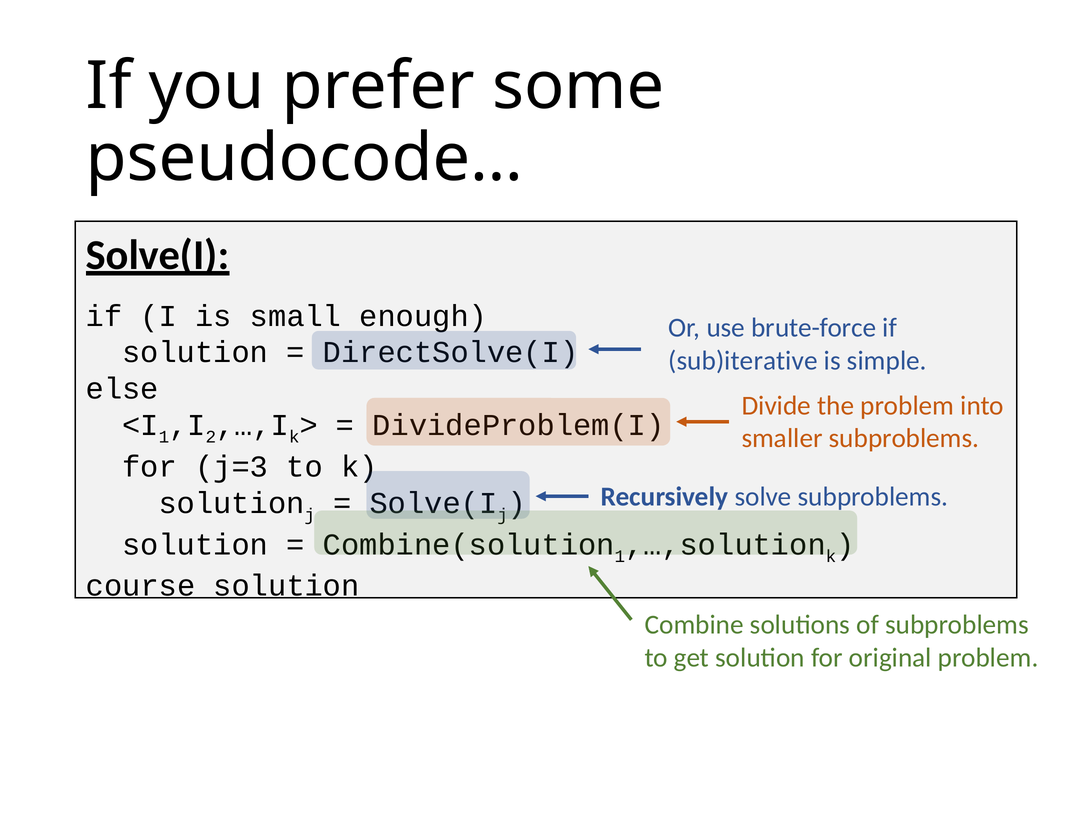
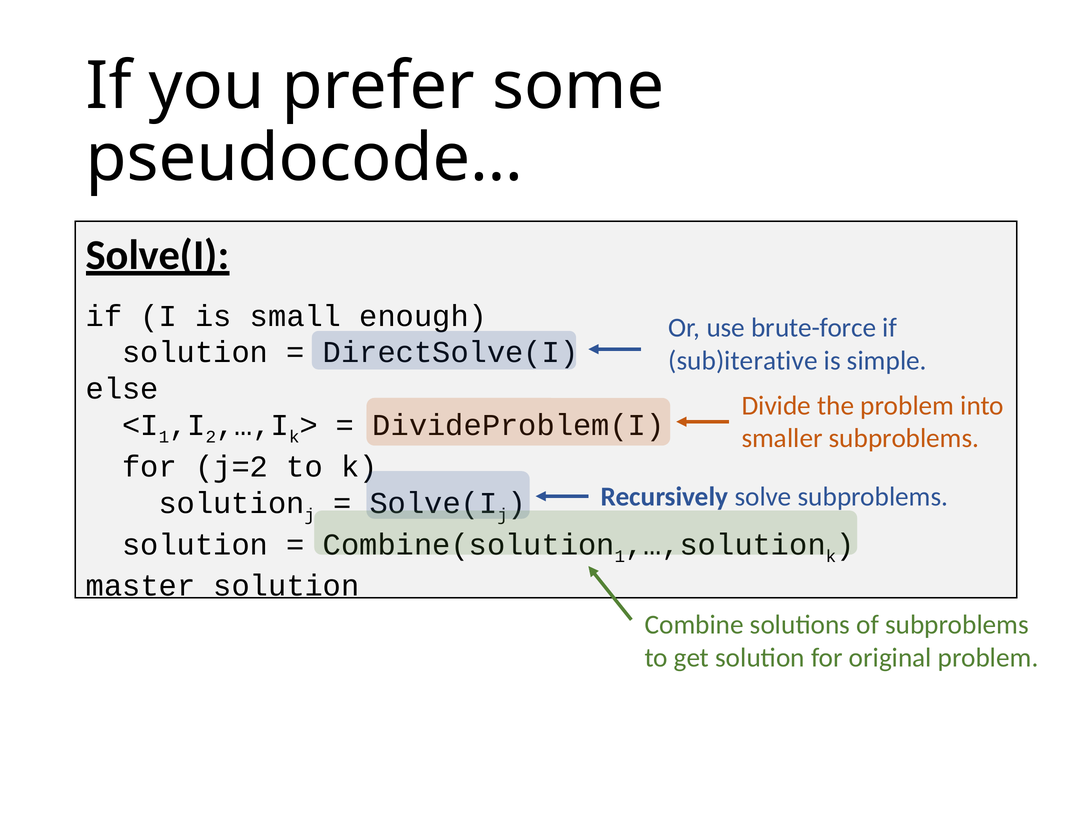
j=3: j=3 -> j=2 (232, 467)
course: course -> master (141, 586)
